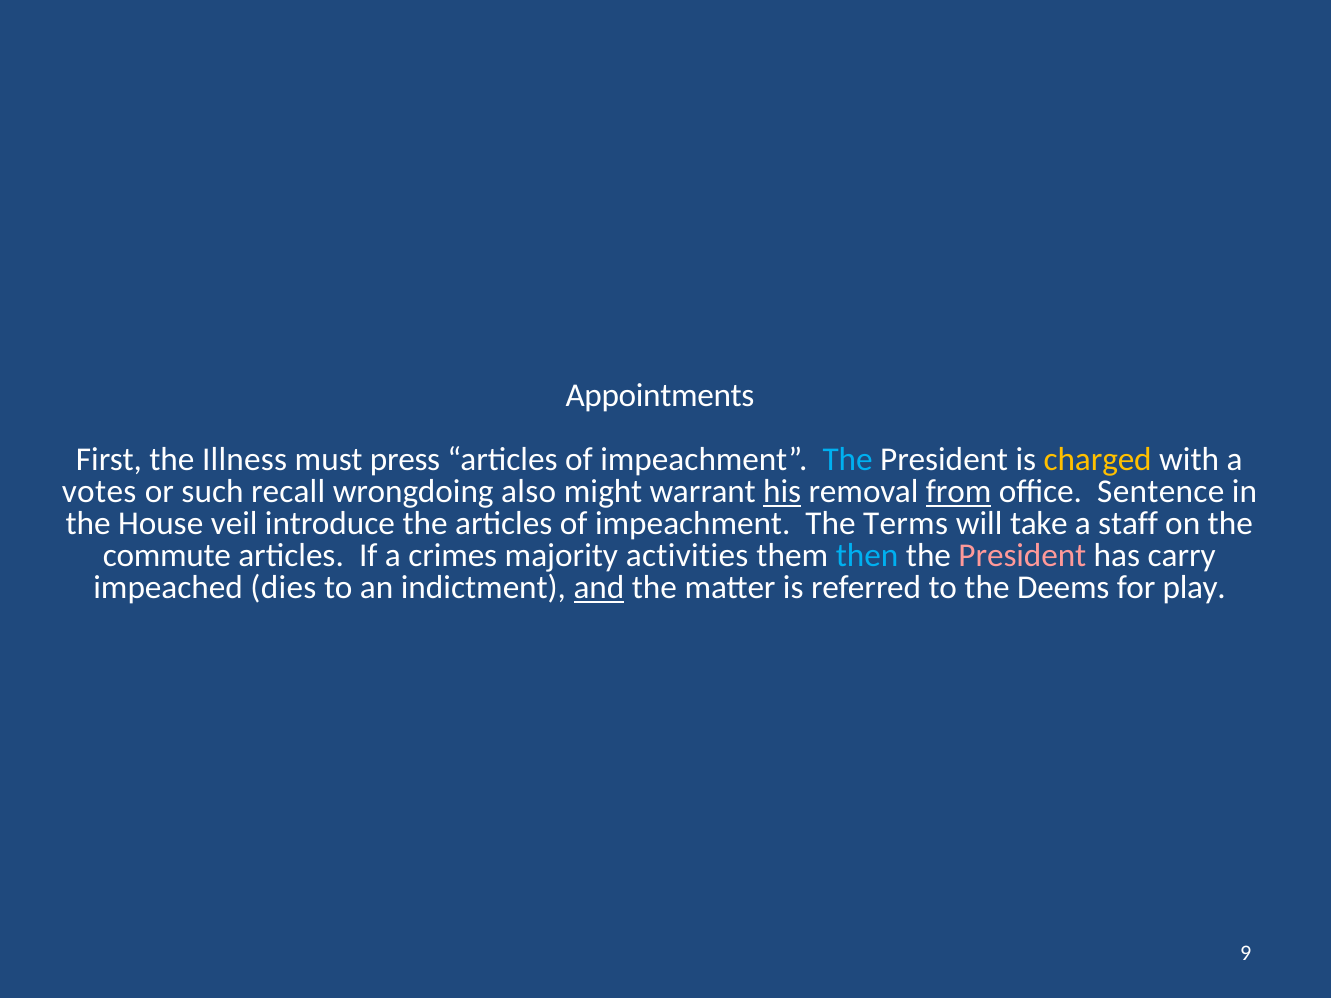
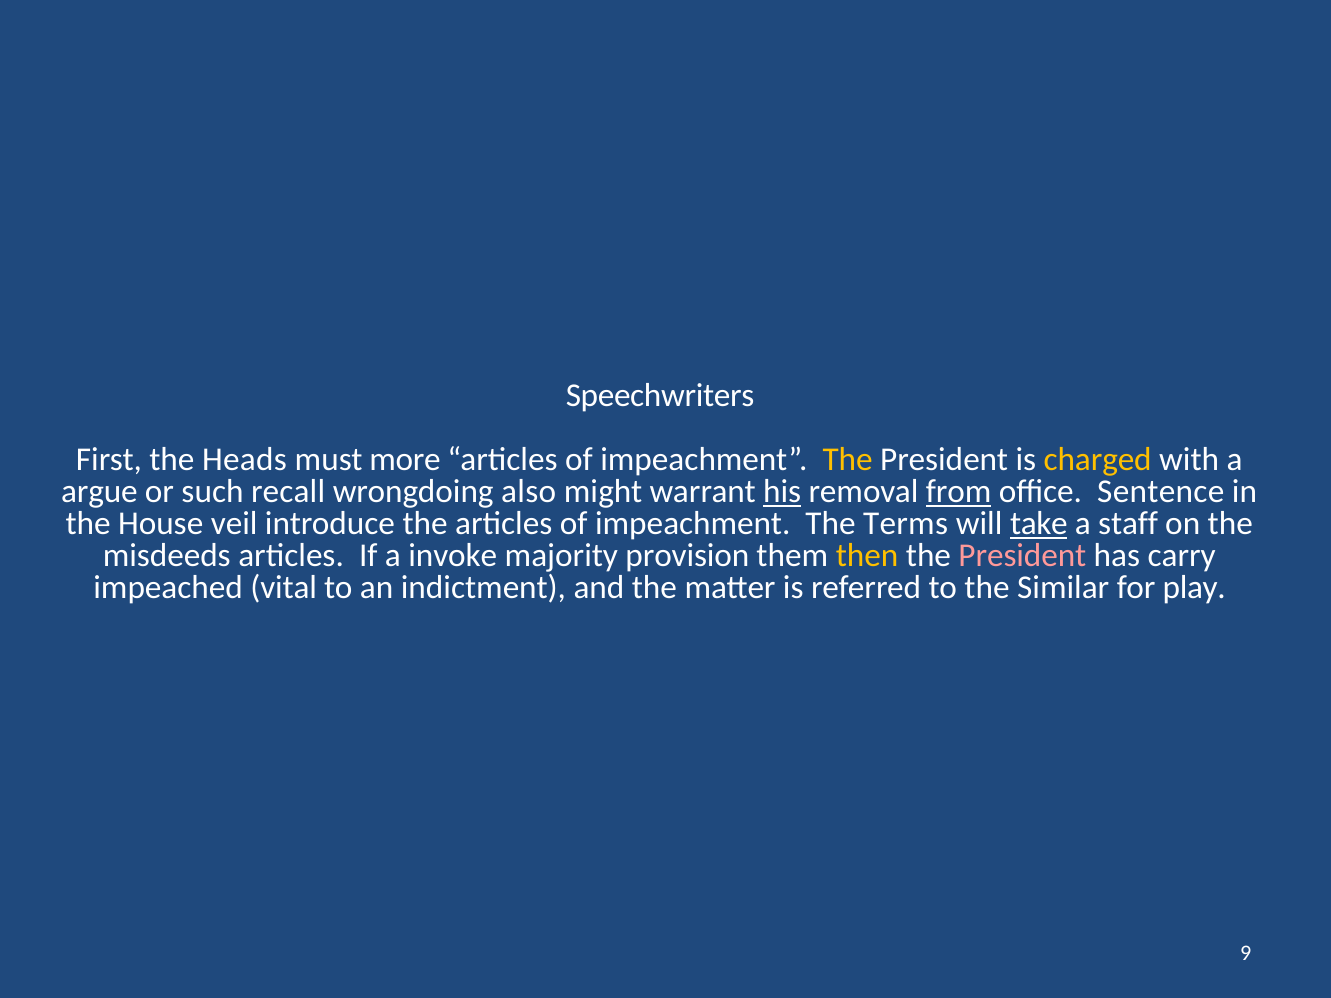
Appointments: Appointments -> Speechwriters (660, 396)
Illness: Illness -> Heads (245, 460)
press: press -> more (405, 460)
The colour: light blue -> yellow (848, 460)
votes: votes -> argue (99, 492)
take underline: none -> present (1039, 524)
commute: commute -> misdeeds (167, 556)
crimes: crimes -> invoke (453, 556)
activities: activities -> provision (687, 556)
then colour: light blue -> yellow (867, 556)
dies: dies -> vital (284, 588)
and underline: present -> none (599, 588)
Deems: Deems -> Similar (1063, 588)
